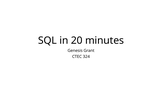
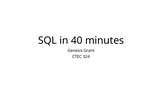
20: 20 -> 40 (77, 40)
